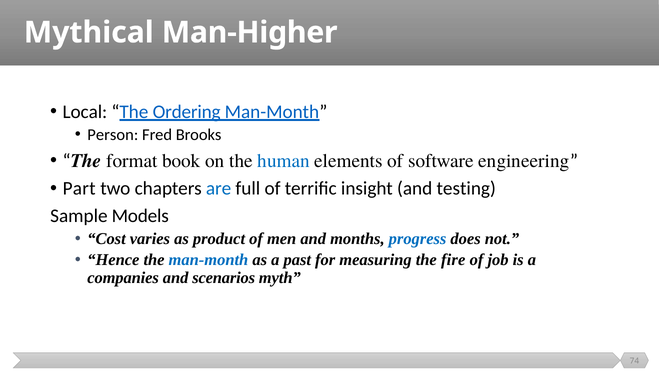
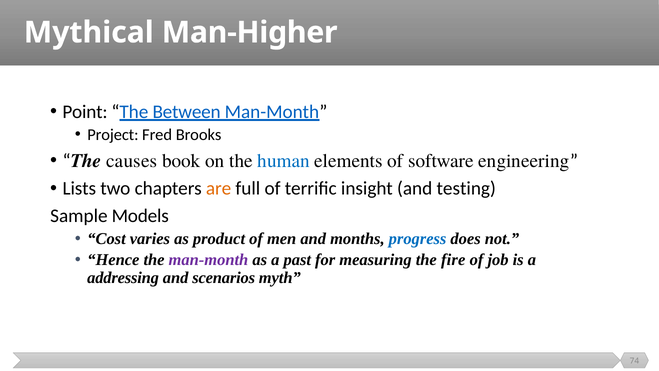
Local: Local -> Point (85, 112)
Ordering: Ordering -> Between (187, 112)
Person: Person -> Project (113, 135)
format: format -> causes (132, 161)
Part: Part -> Lists (79, 188)
are colour: blue -> orange (219, 188)
man-month colour: blue -> purple (208, 260)
companies: companies -> addressing (123, 278)
